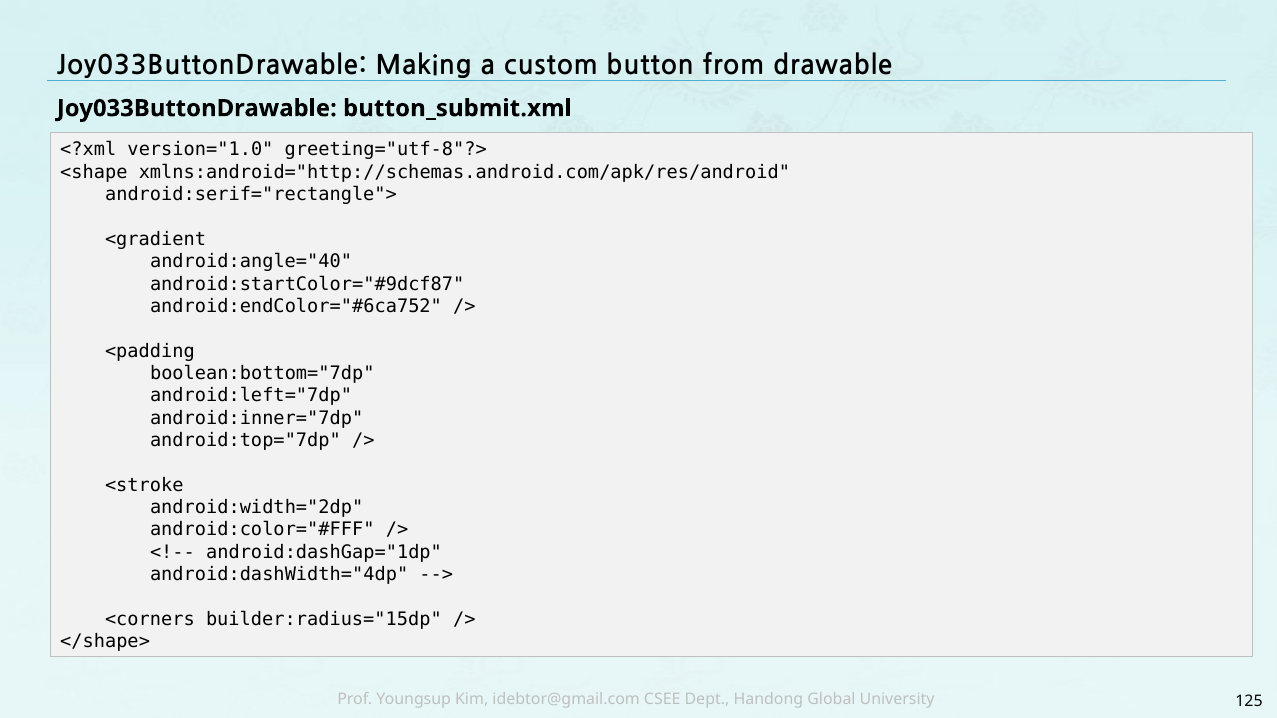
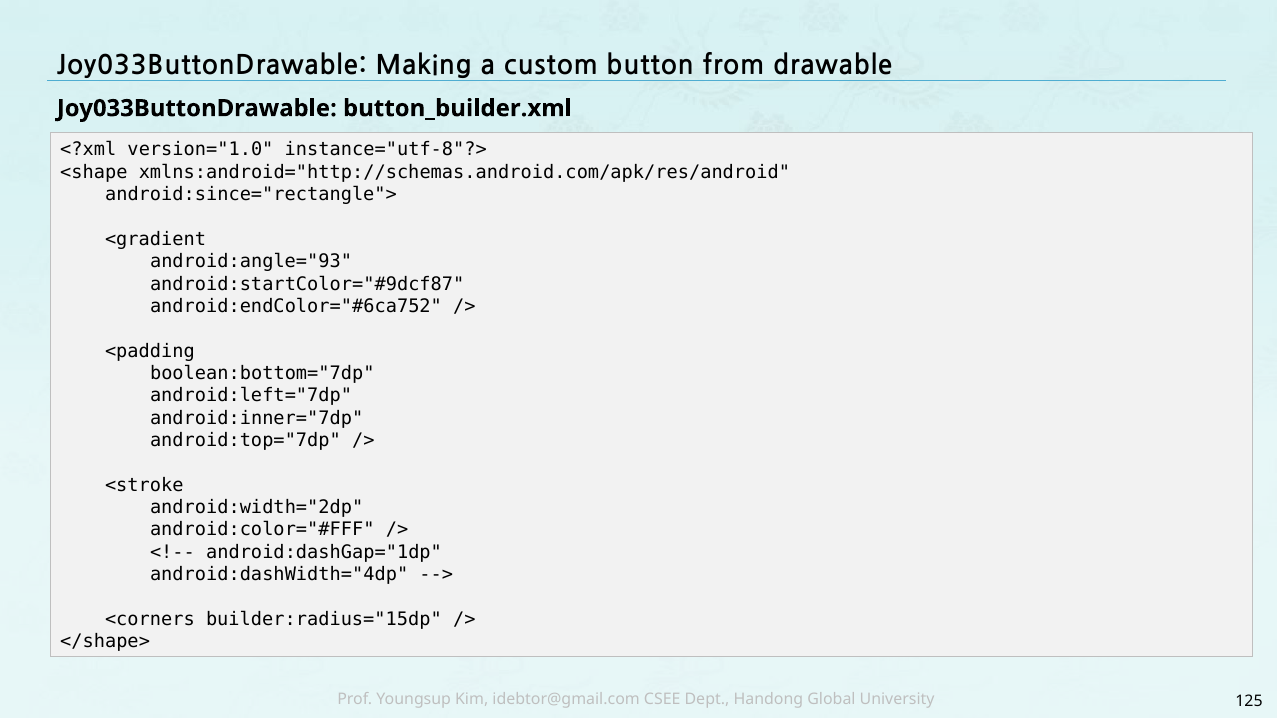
button_submit.xml: button_submit.xml -> button_builder.xml (457, 108)
greeting="utf-8"?>: greeting="utf-8"?> -> instance="utf-8"?> (386, 150)
android:serif="rectangle">: android:serif="rectangle"> -> android:since="rectangle"> (251, 195)
android:angle="40: android:angle="40 -> android:angle="93 (251, 262)
